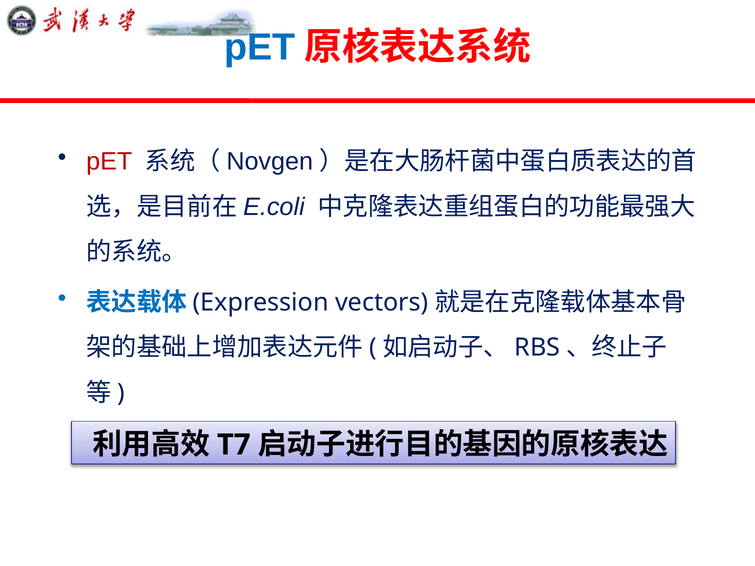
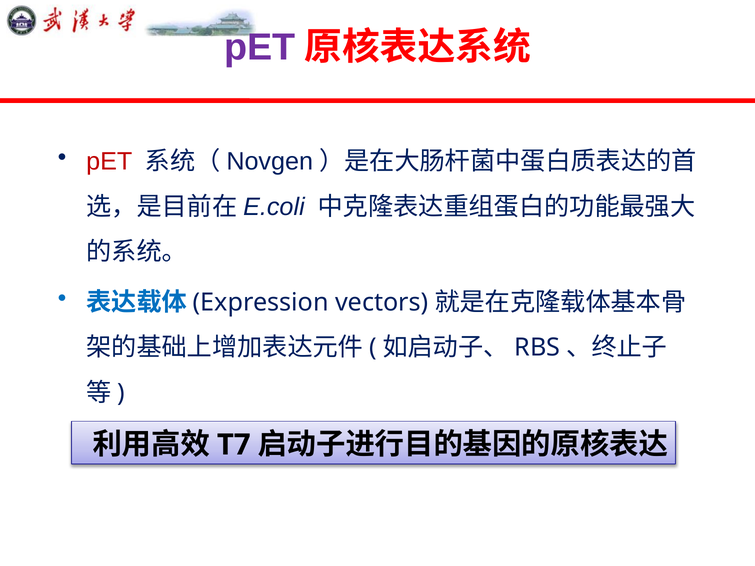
pET colour: blue -> purple (260, 47)
